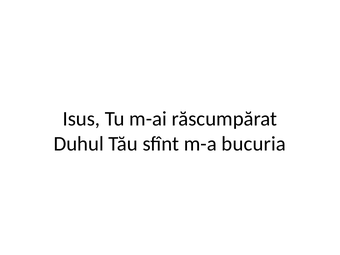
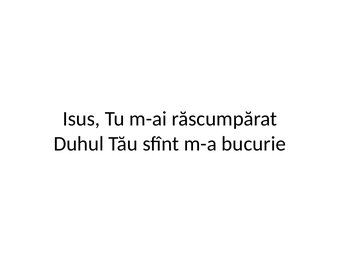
bucuria: bucuria -> bucurie (254, 144)
